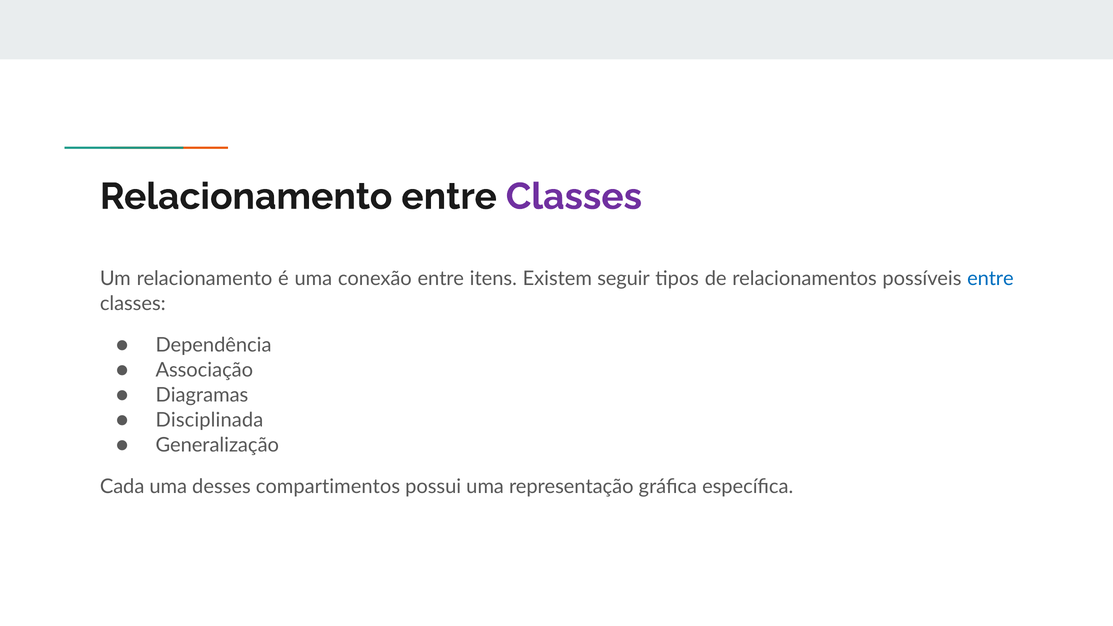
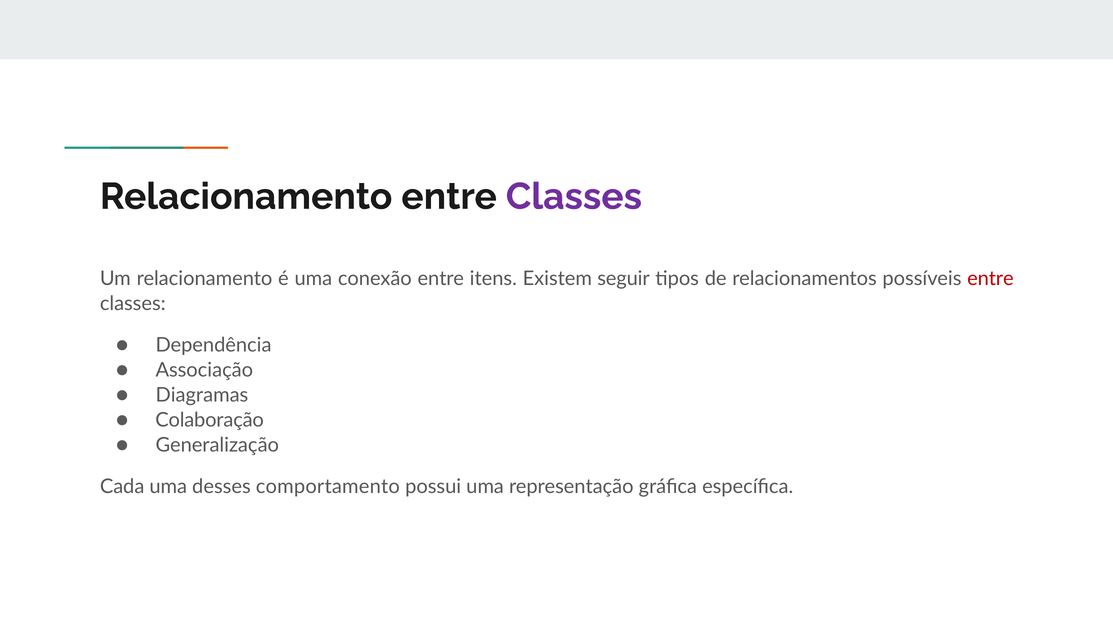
entre colour: blue -> red (990, 278)
Disciplinada: Disciplinada -> Colaboração (210, 420)
compartimentos: compartimentos -> comportamento (328, 487)
